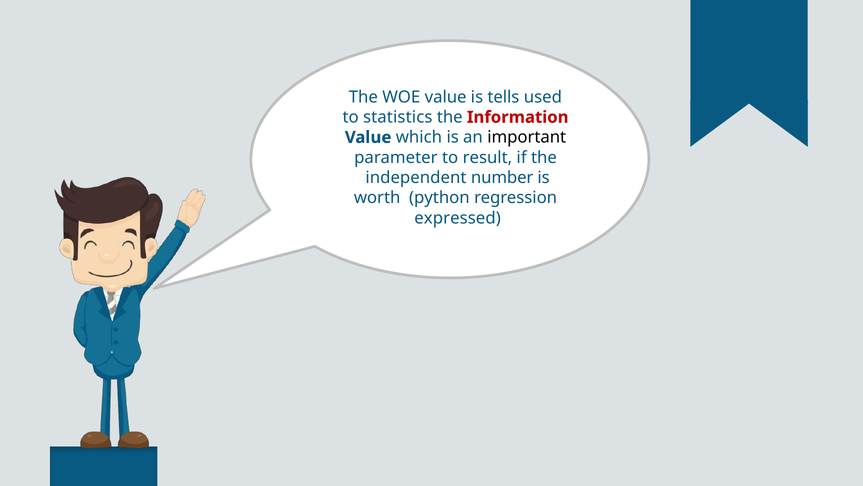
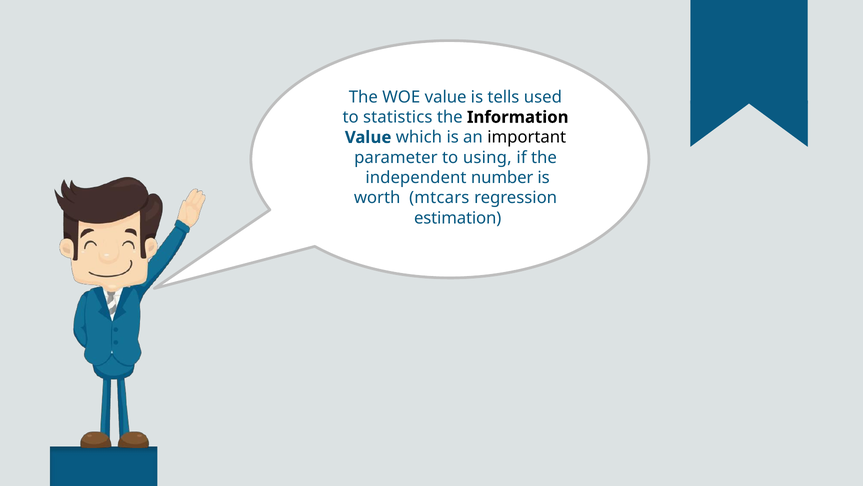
Information colour: red -> black (518, 117)
result: result -> using (487, 157)
python: python -> mtcars (439, 198)
expressed: expressed -> estimation (458, 218)
